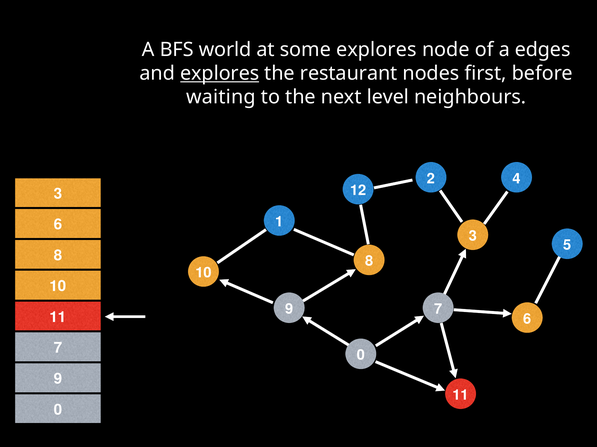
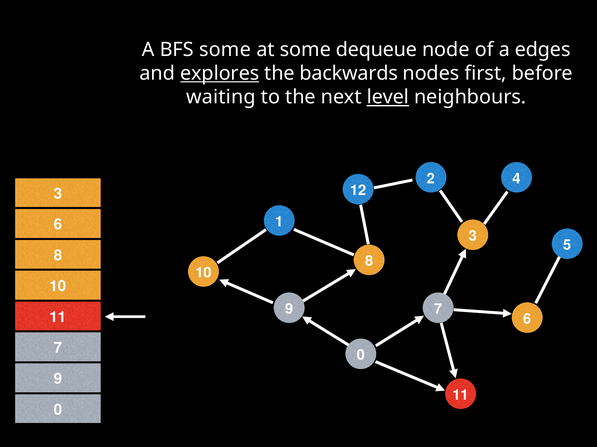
BFS world: world -> some (225, 50)
some explores: explores -> dequeue (377, 50)
restaurant: restaurant -> backwards (349, 73)
level underline: none -> present (388, 97)
